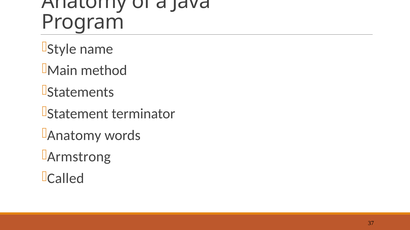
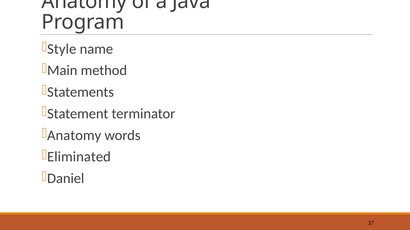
Armstrong: Armstrong -> Eliminated (79, 157)
Called: Called -> Daniel (66, 179)
